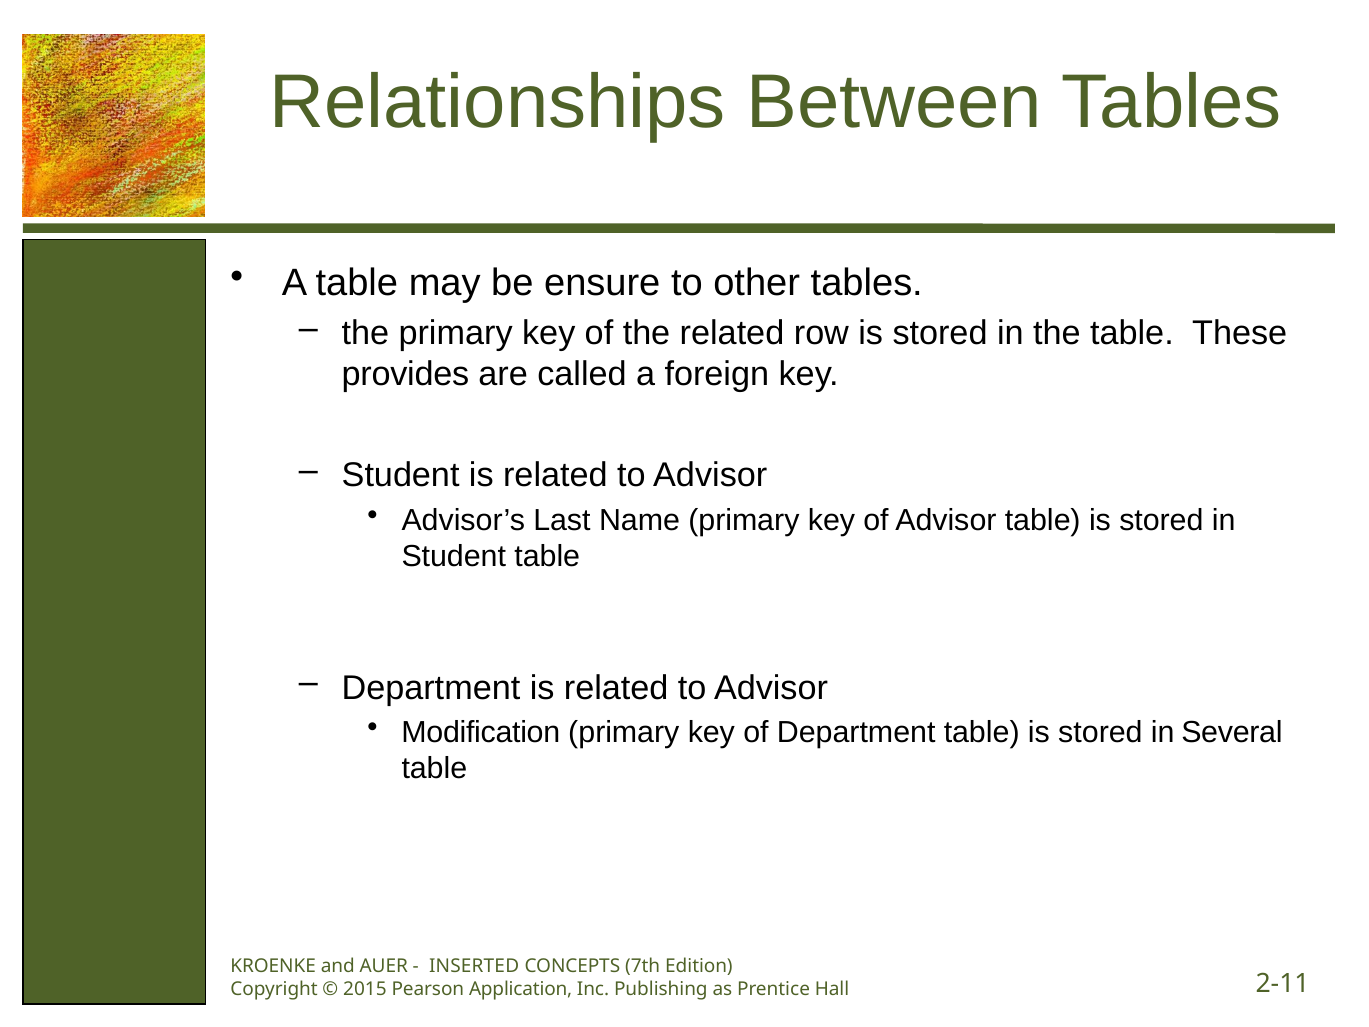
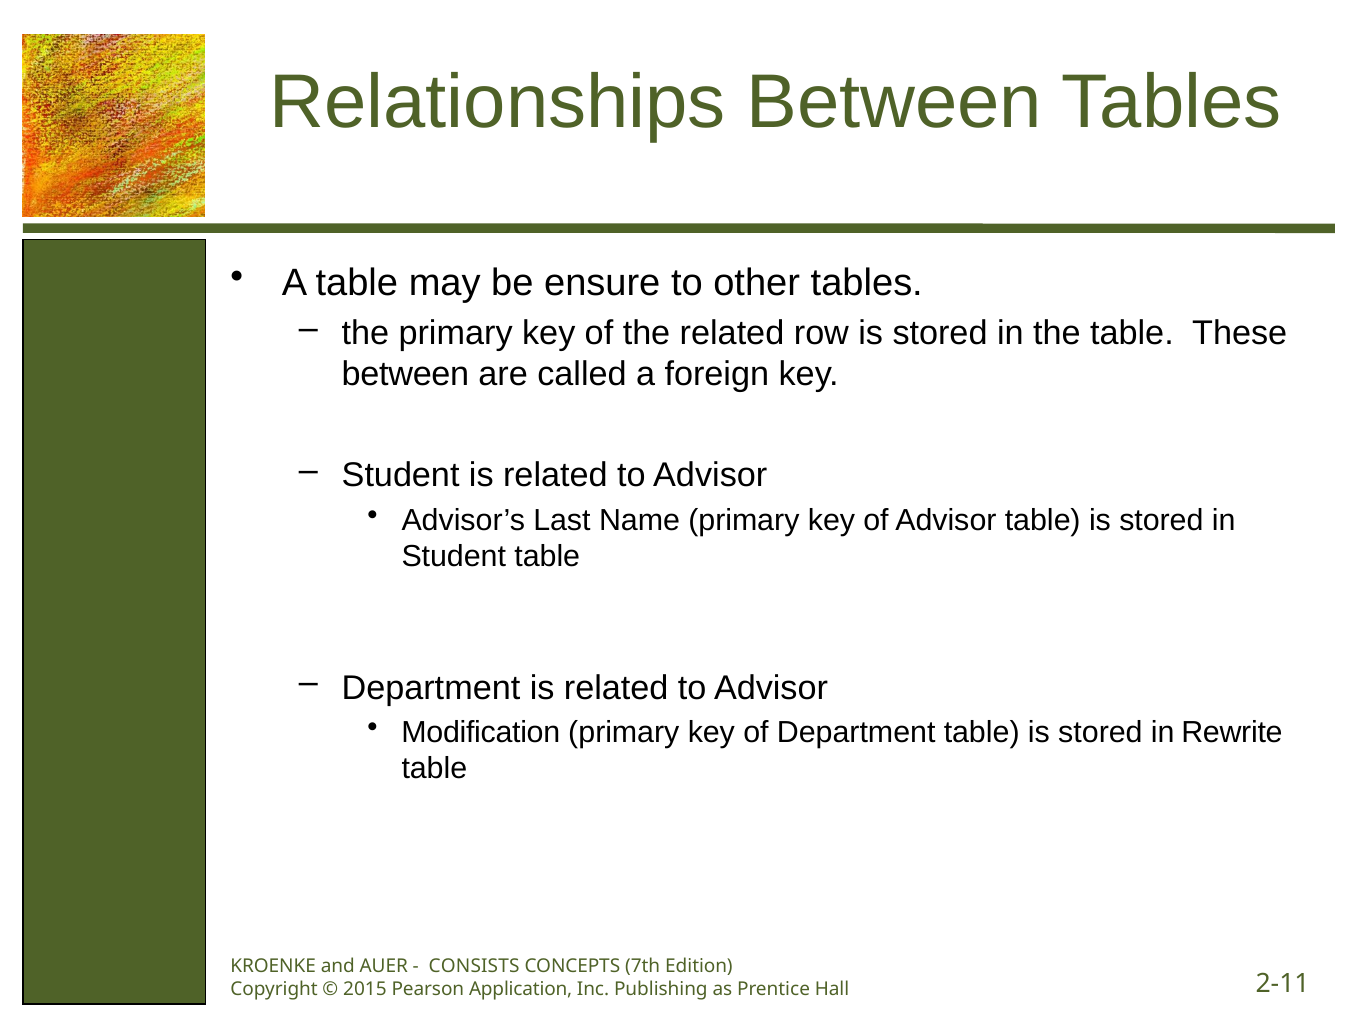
provides: provides -> between (405, 374)
Several: Several -> Rewrite (1232, 732)
INSERTED: INSERTED -> CONSISTS (474, 966)
